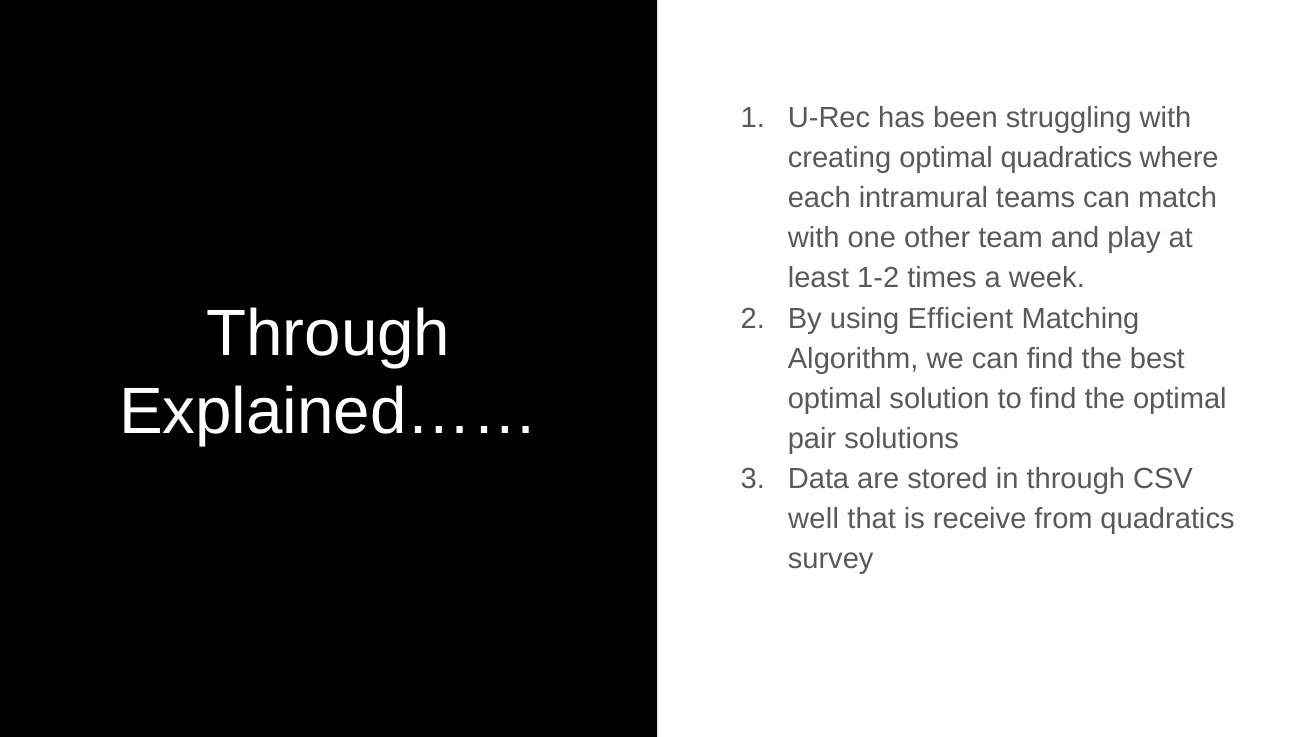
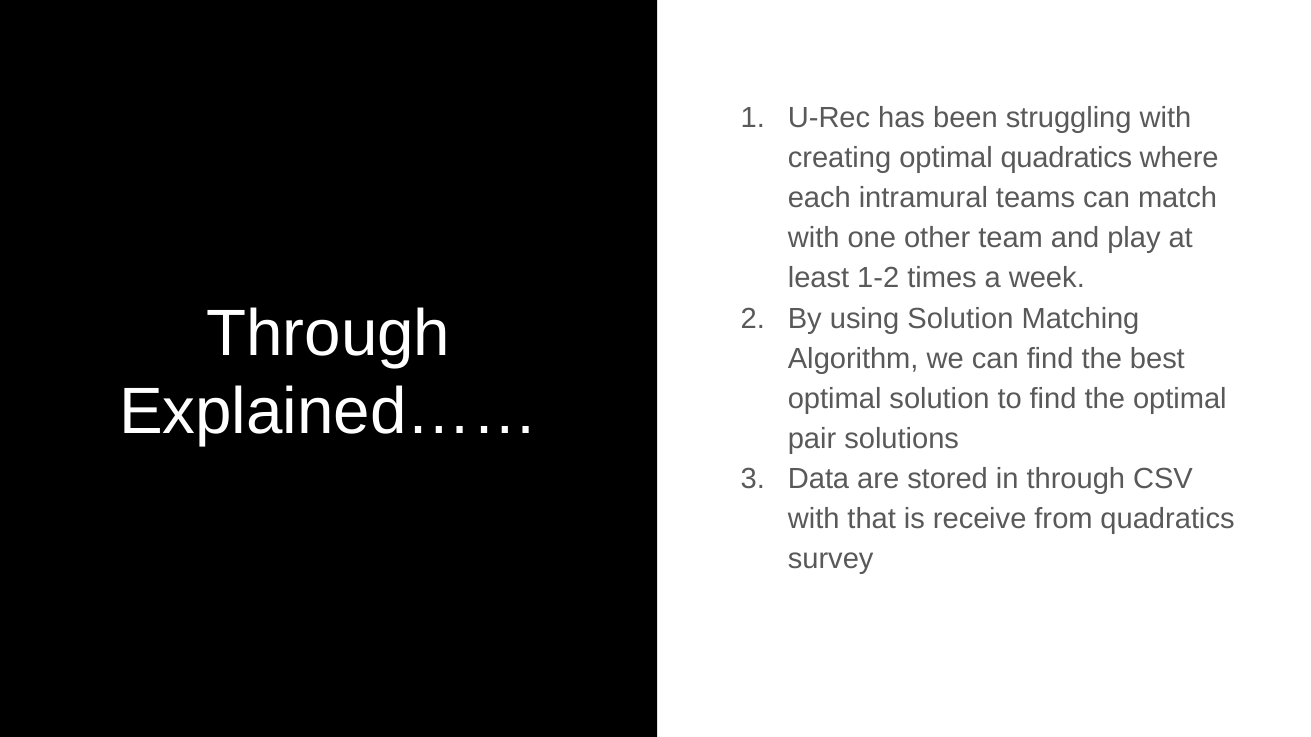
using Efficient: Efficient -> Solution (960, 319)
well: well -> with (814, 519)
